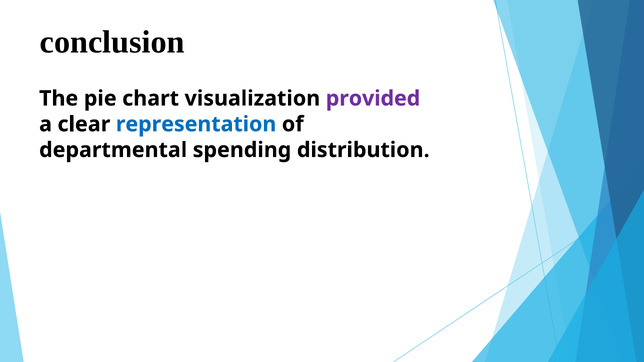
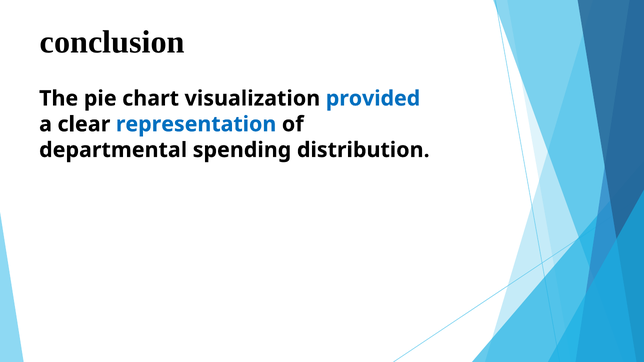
provided colour: purple -> blue (373, 99)
